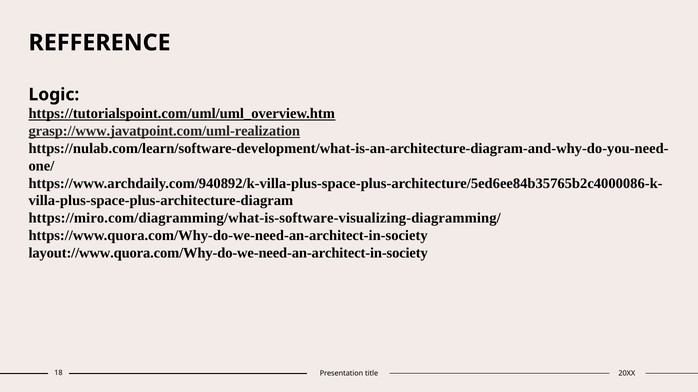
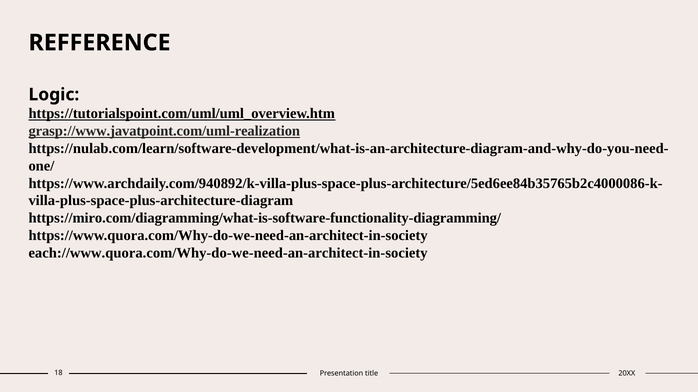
https://miro.com/diagramming/what-is-software-visualizing-diagramming/: https://miro.com/diagramming/what-is-software-visualizing-diagramming/ -> https://miro.com/diagramming/what-is-software-functionality-diagramming/ (265, 218)
layout://www.quora.com/Why-do-we-need-an-architect-in-society: layout://www.quora.com/Why-do-we-need-an-architect-in-society -> each://www.quora.com/Why-do-we-need-an-architect-in-society (228, 253)
